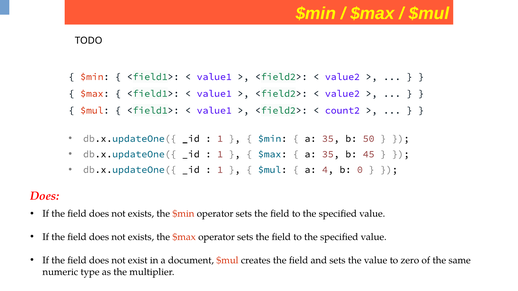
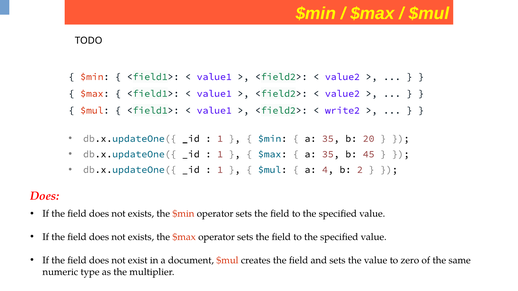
count2: count2 -> write2 (342, 111)
50: 50 -> 20 (369, 139)
0: 0 -> 2 (360, 170)
